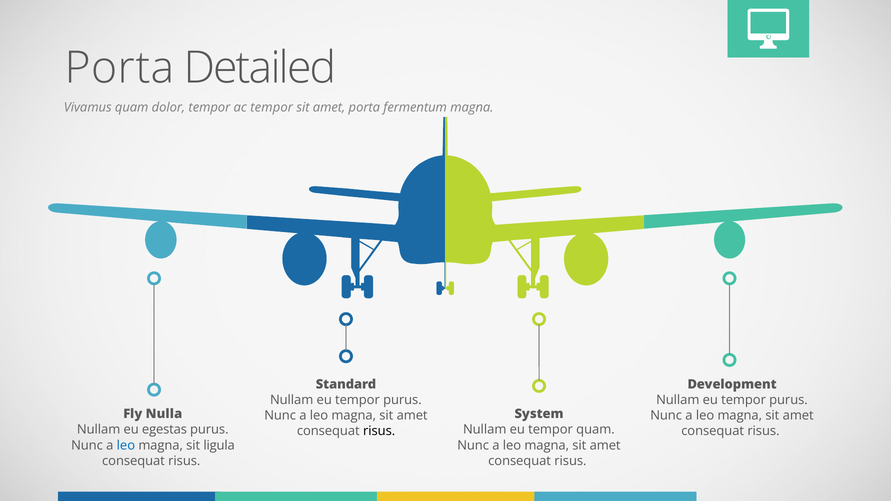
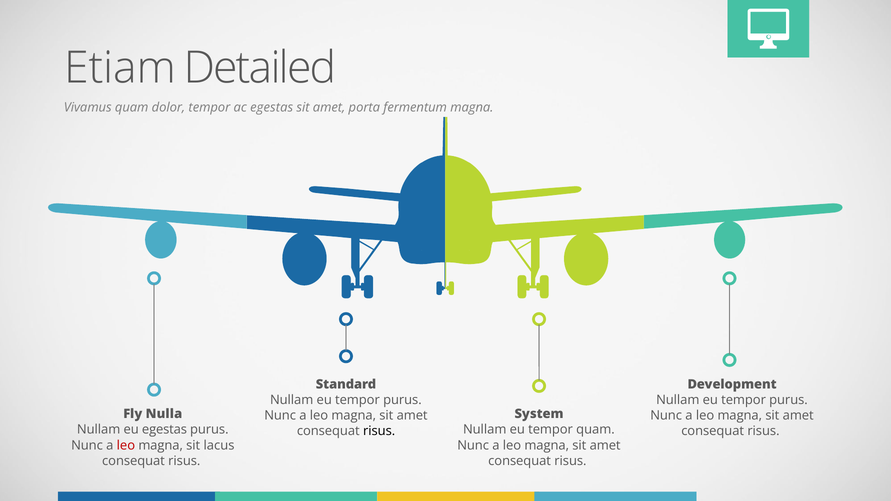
Porta: Porta -> Etiam (120, 68)
ac tempor: tempor -> egestas (272, 107)
leo colour: blue -> red (126, 445)
ligula: ligula -> lacus (219, 445)
